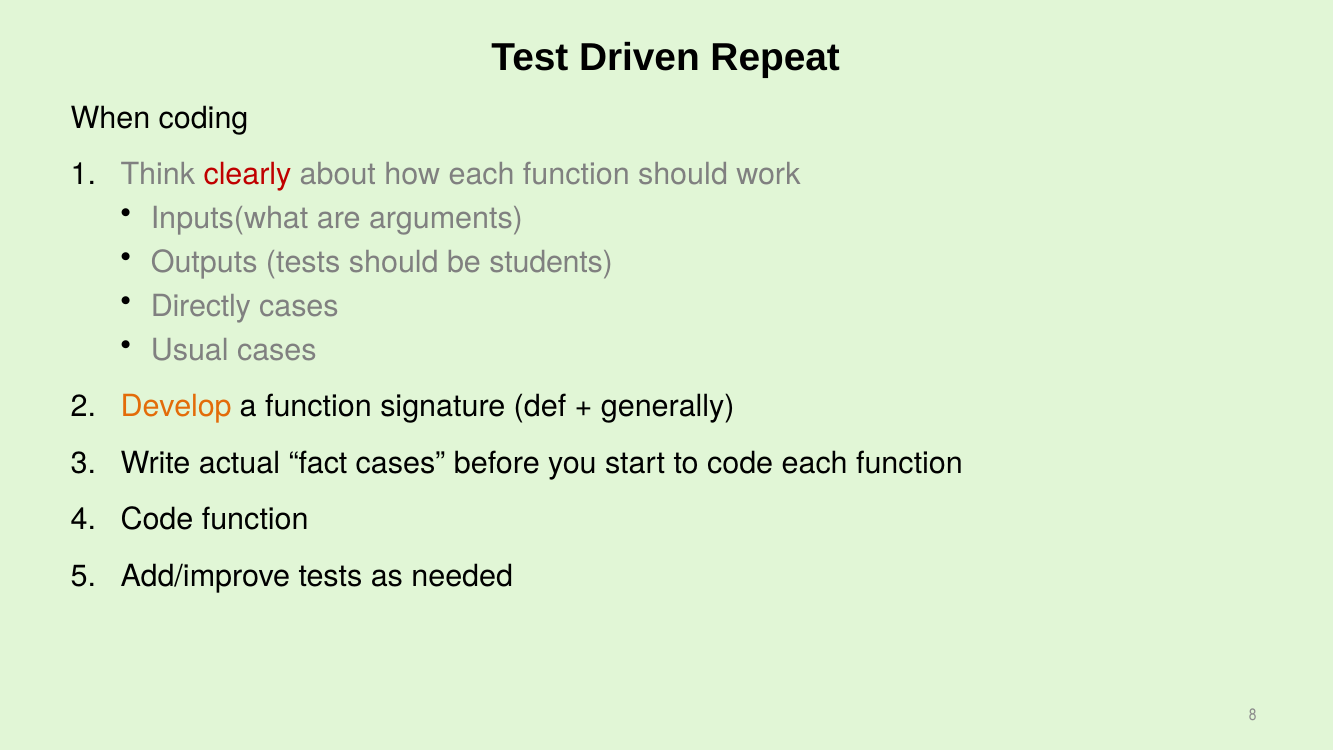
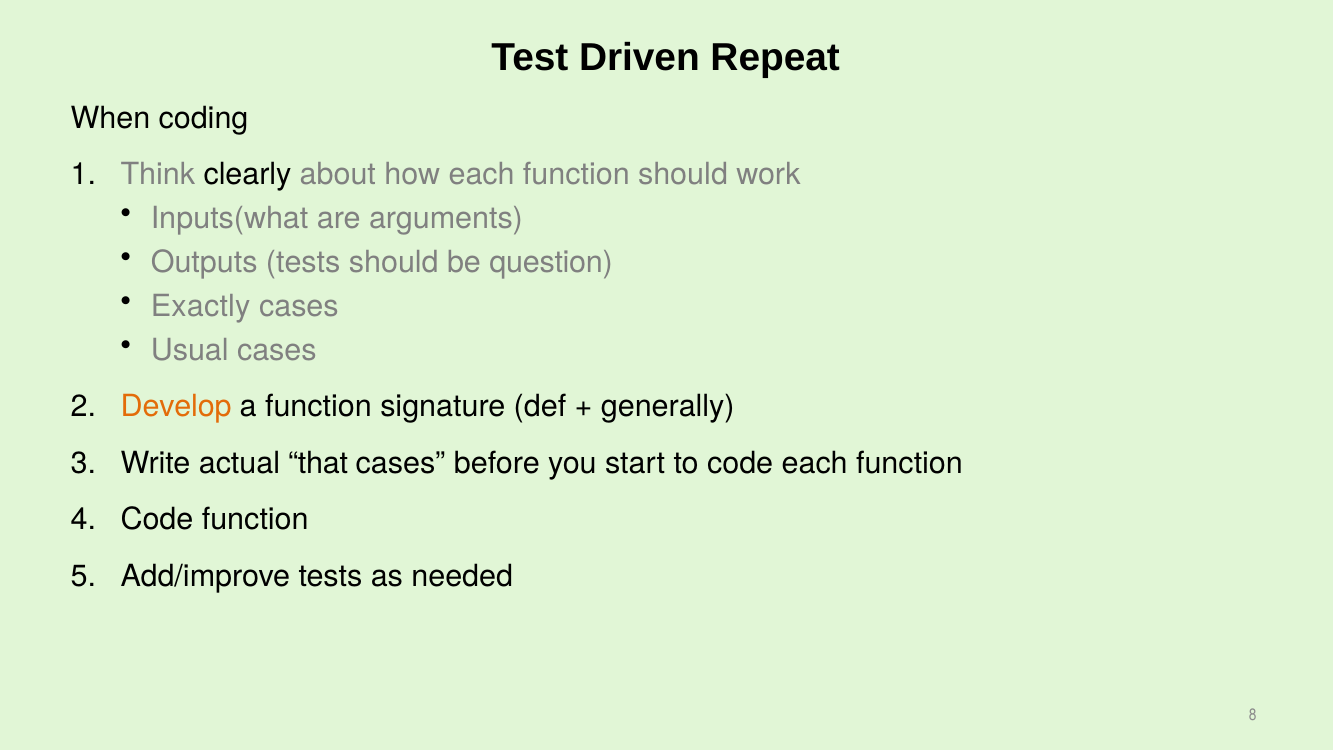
clearly colour: red -> black (247, 174)
students: students -> question (551, 262)
Directly: Directly -> Exactly (201, 306)
fact: fact -> that (318, 463)
